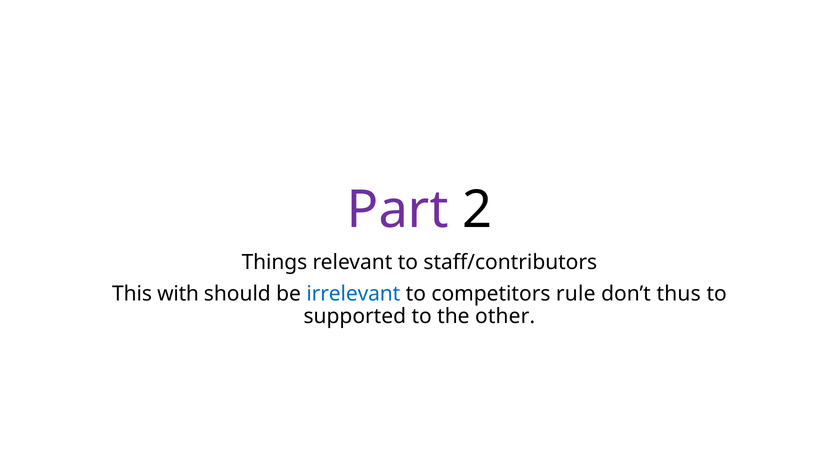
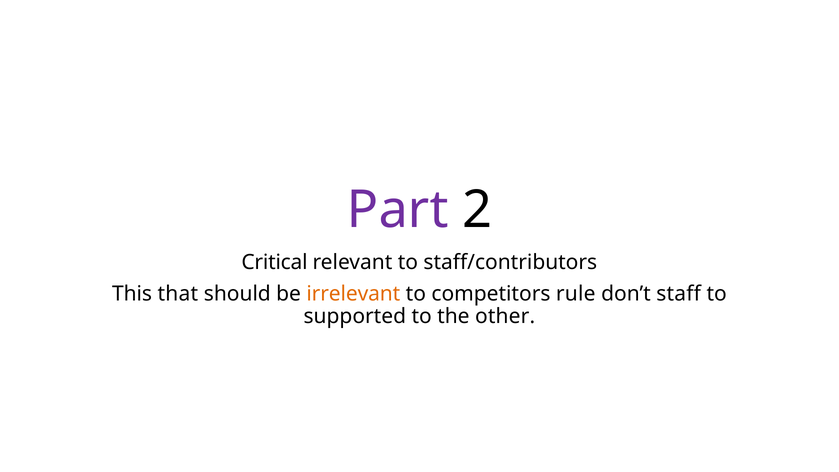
Things: Things -> Critical (274, 262)
with: with -> that (178, 294)
irrelevant colour: blue -> orange (353, 294)
thus: thus -> staff (679, 294)
